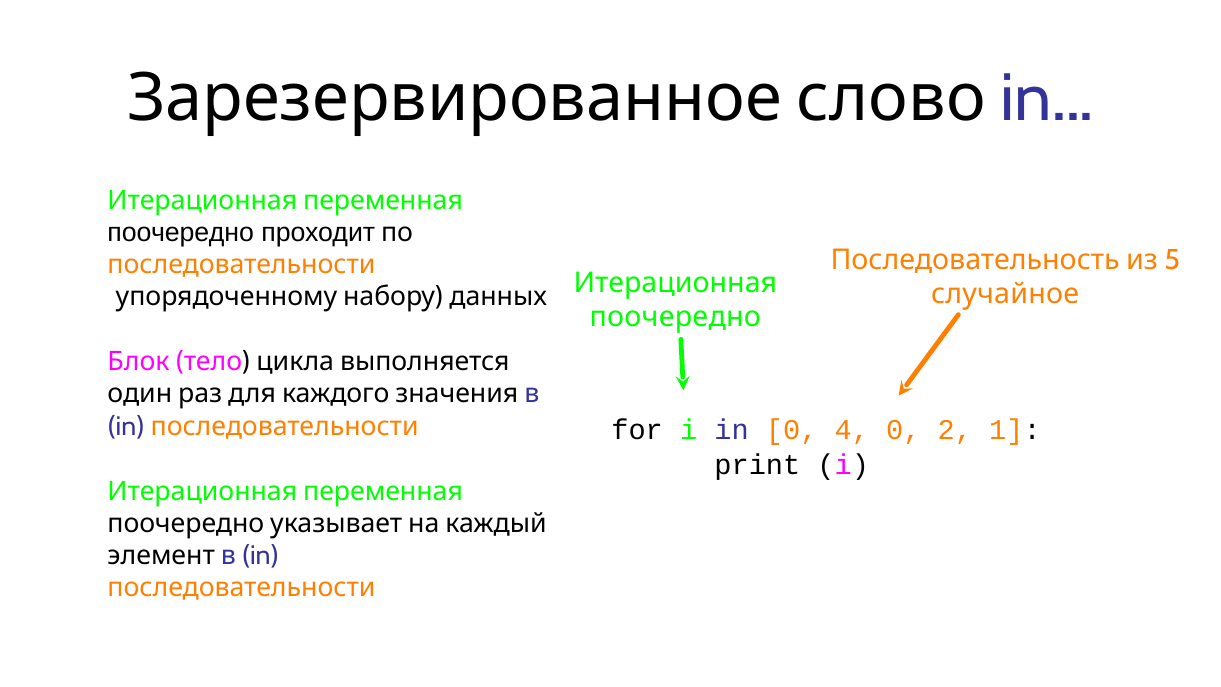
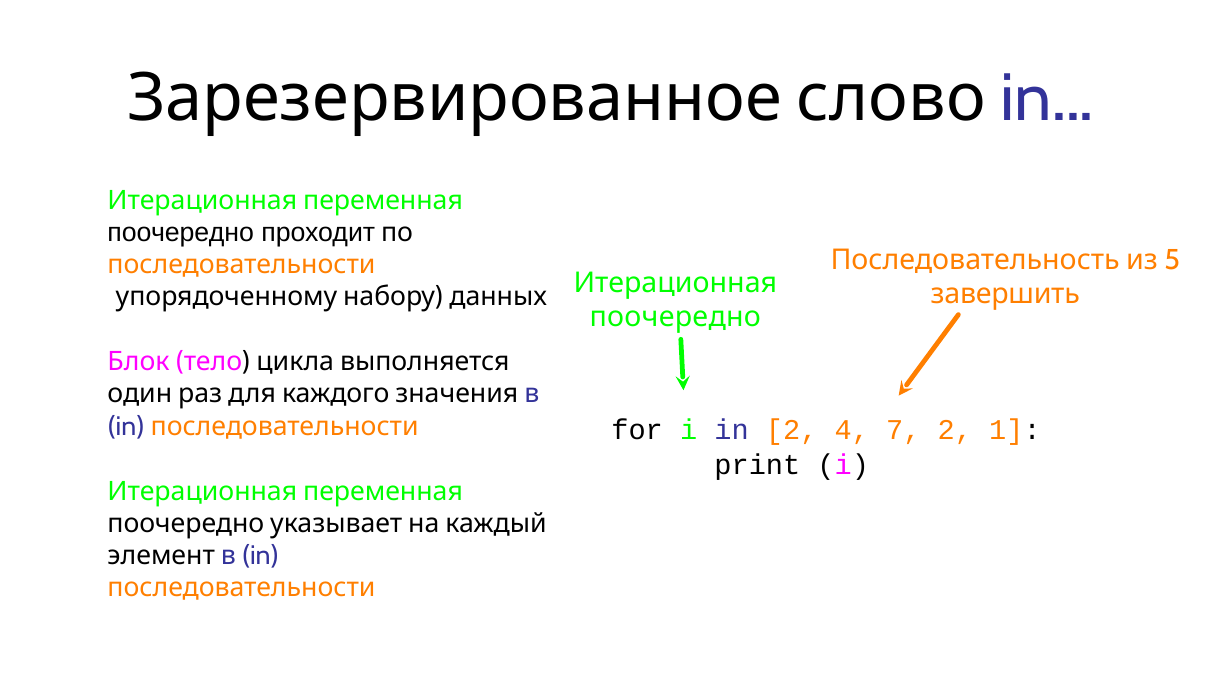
случайное: случайное -> завершить (1005, 294)
in 0: 0 -> 2 (792, 430)
4 0: 0 -> 7 (903, 430)
